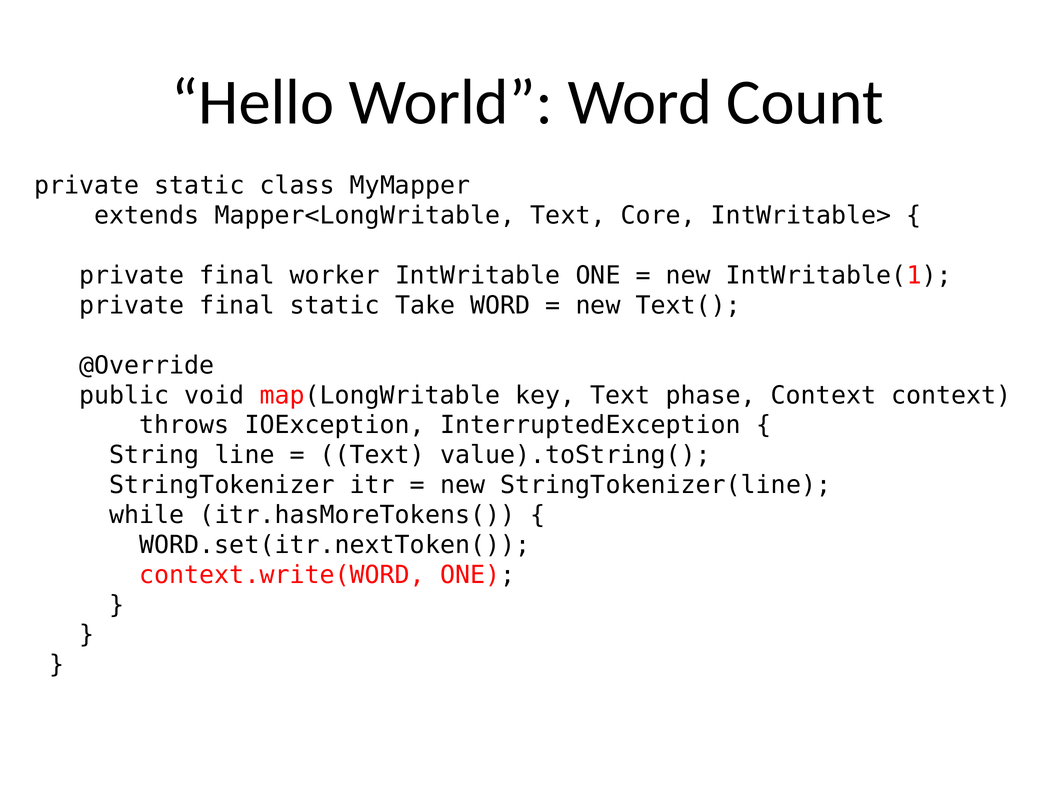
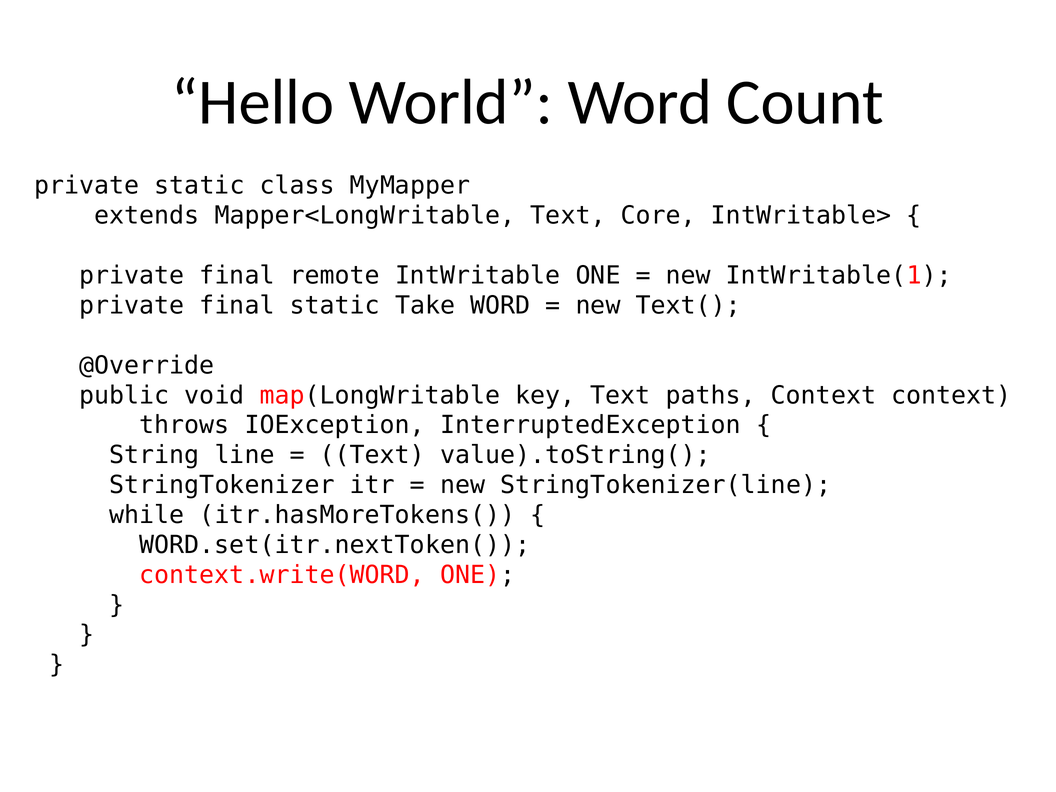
worker: worker -> remote (335, 276)
phase: phase -> paths (711, 395)
